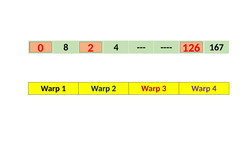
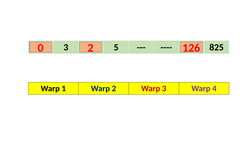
8: 8 -> 3 (66, 47)
4: 4 -> 5 (116, 47)
167: 167 -> 825 (217, 47)
